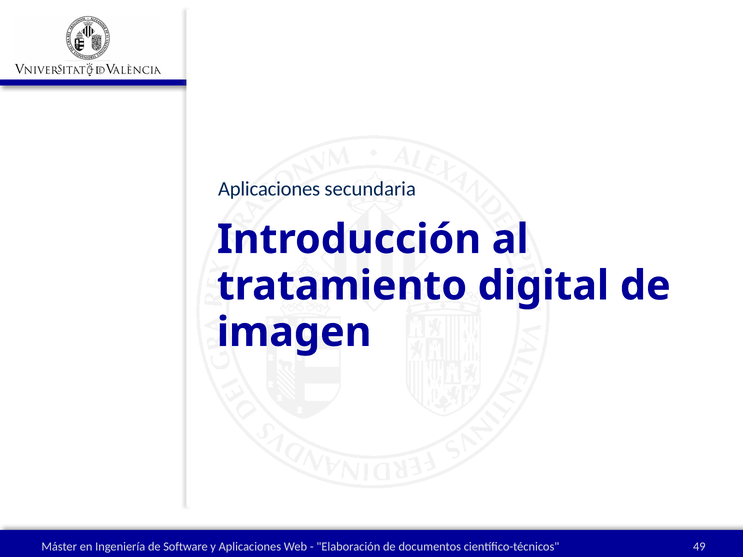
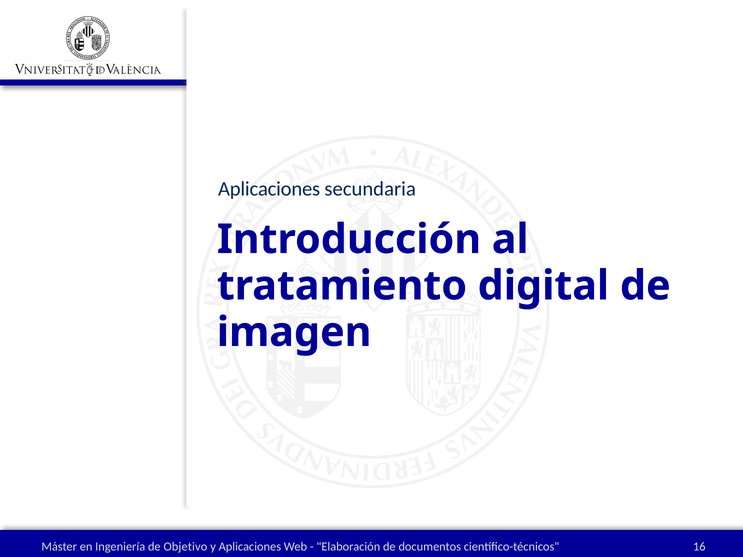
Software: Software -> Objetivo (185, 547)
49: 49 -> 16 (699, 547)
